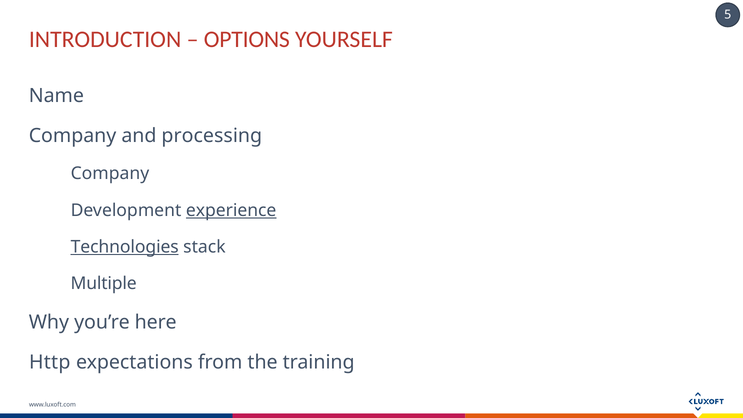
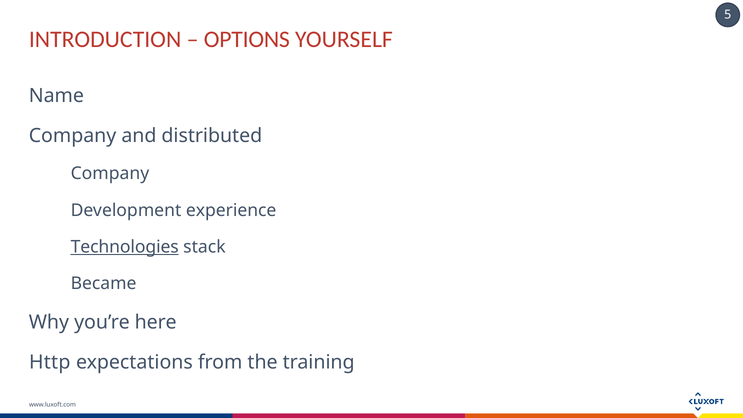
processing: processing -> distributed (212, 136)
experience underline: present -> none (231, 210)
Multiple: Multiple -> Became (104, 284)
